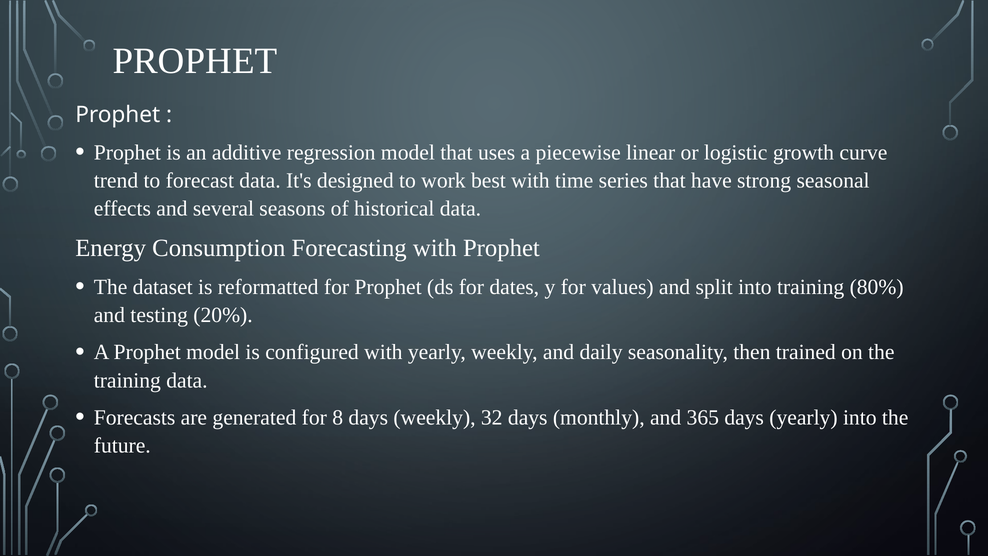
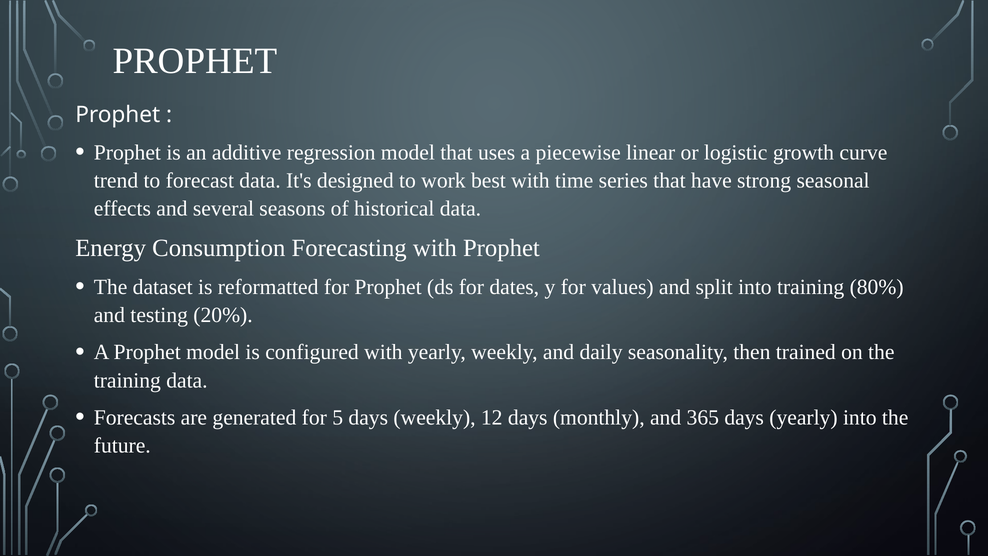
8: 8 -> 5 (338, 417)
32: 32 -> 12 (492, 417)
